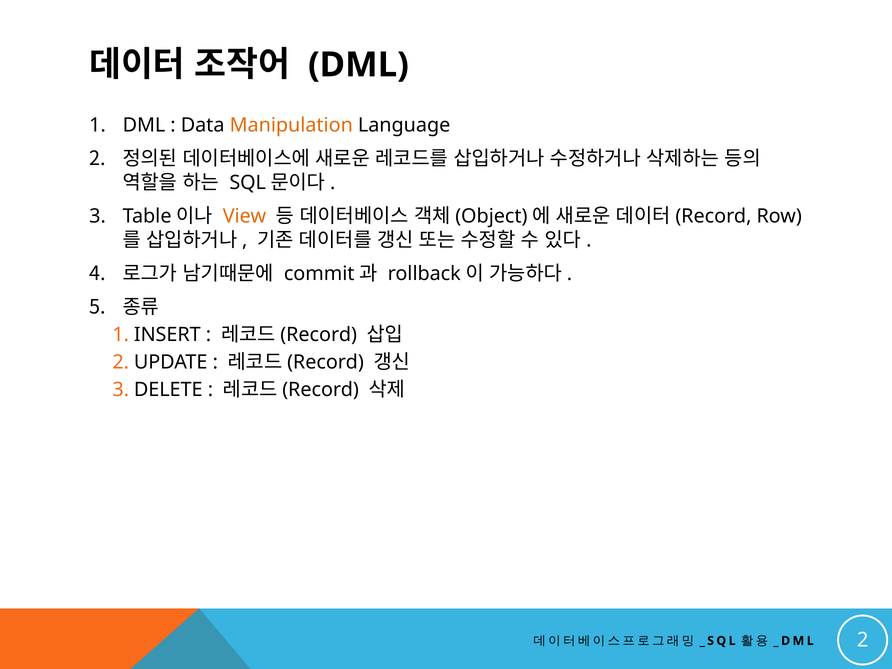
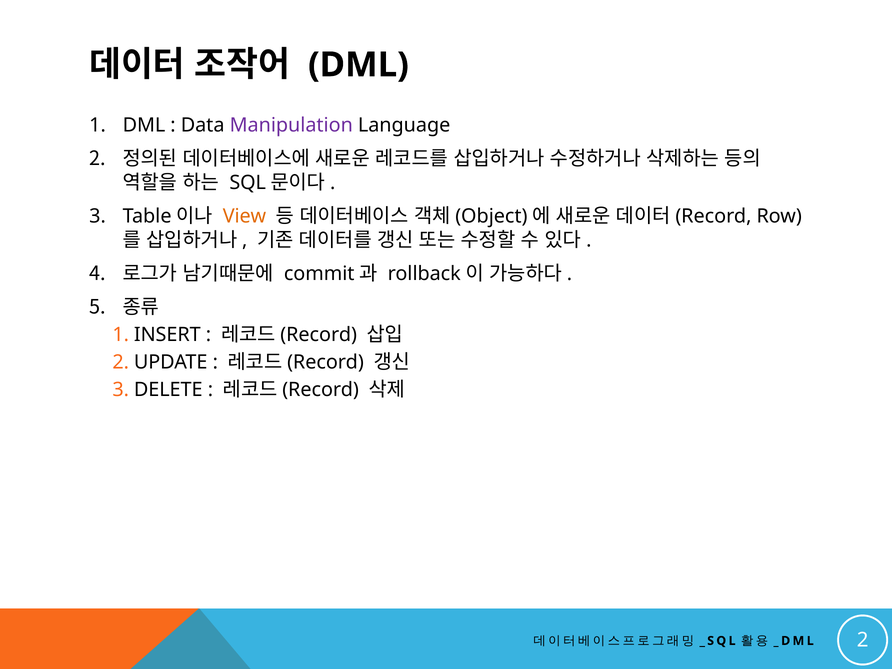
Manipulation colour: orange -> purple (291, 125)
